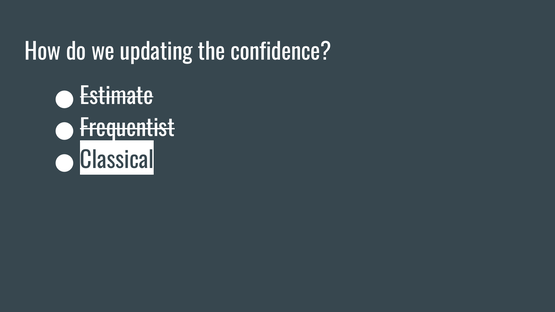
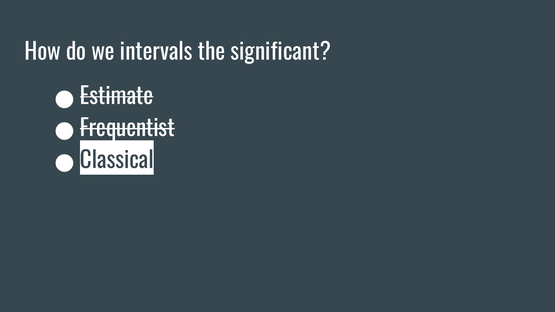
updating: updating -> intervals (156, 52)
confidence: confidence -> significant (281, 52)
